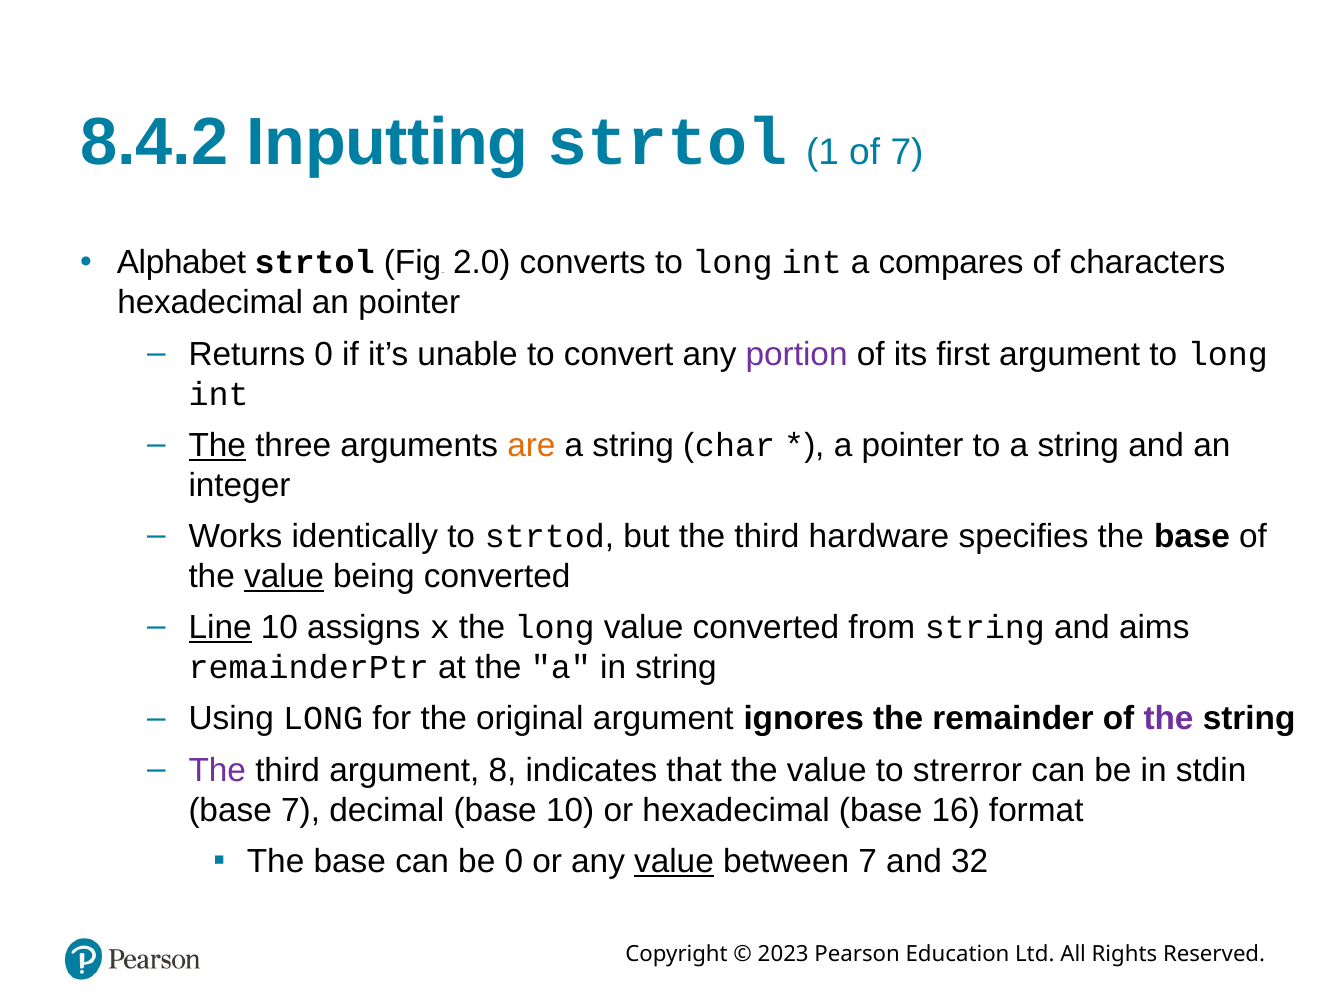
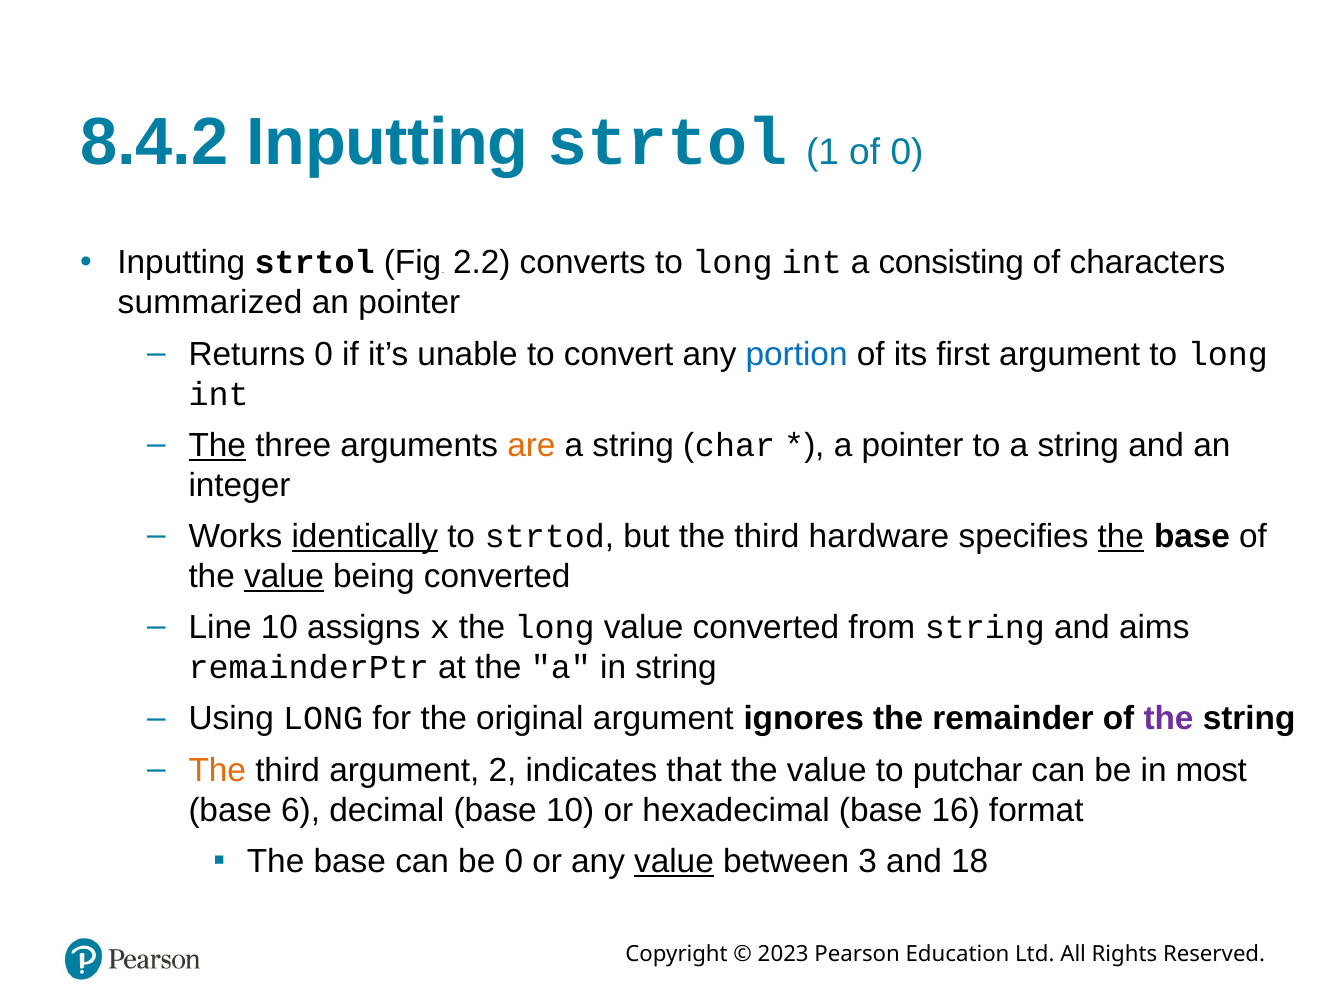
of 7: 7 -> 0 (907, 153)
Alphabet: Alphabet -> Inputting (181, 263)
2.0: 2.0 -> 2.2 (482, 263)
compares: compares -> consisting (951, 263)
hexadecimal: hexadecimal -> summarized (210, 303)
portion colour: purple -> blue (797, 354)
identically underline: none -> present (365, 537)
the underline: none -> present (1121, 537)
Line underline: present -> none (220, 628)
The colour: purple -> orange (217, 770)
8: 8 -> 2 (502, 770)
strerror: strerror -> putchar (968, 770)
stdin: stdin -> most (1211, 770)
base 7: 7 -> 6 (301, 810)
between 7: 7 -> 3 (868, 862)
32: 32 -> 18 (970, 862)
